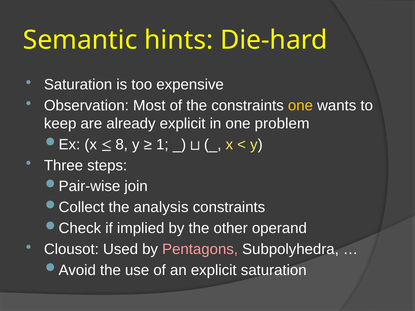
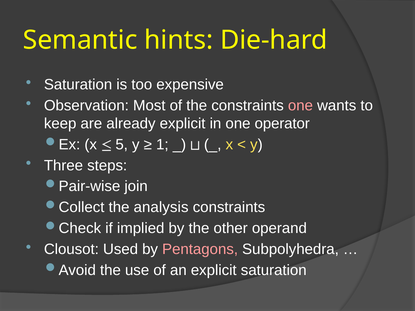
one colour: yellow -> pink (300, 106)
problem: problem -> operator (282, 124)
8: 8 -> 5 (122, 145)
